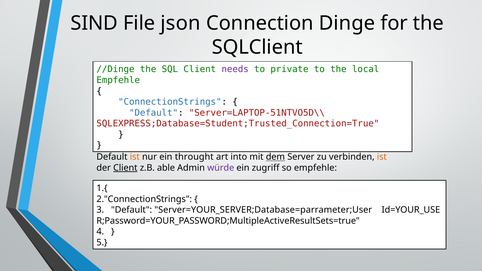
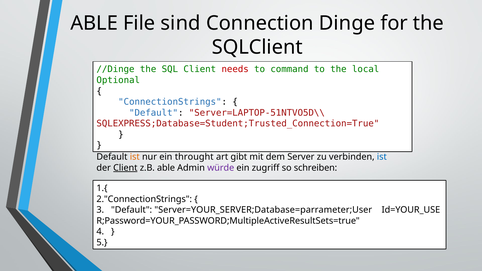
SIND: SIND -> ABLE (94, 23)
json: json -> sind (181, 23)
needs colour: purple -> red (235, 69)
private: private -> command (289, 69)
Empfehle: Empfehle -> Optional (118, 80)
into: into -> gibt (239, 157)
dem underline: present -> none (275, 157)
ist colour: orange -> blue (382, 157)
so empfehle: empfehle -> schreiben (315, 168)
